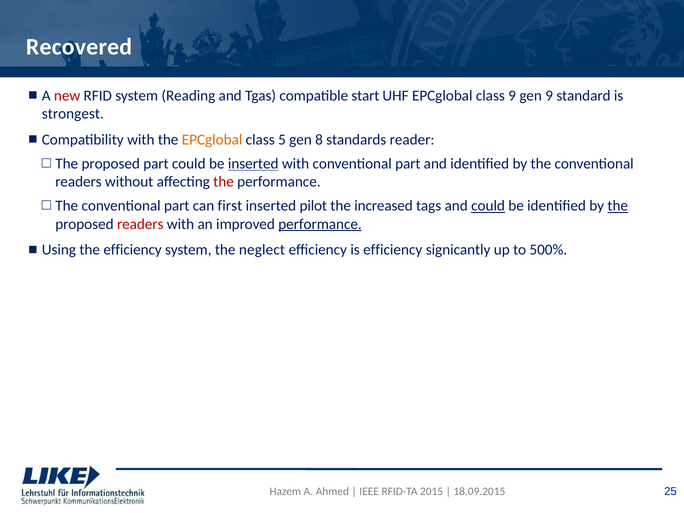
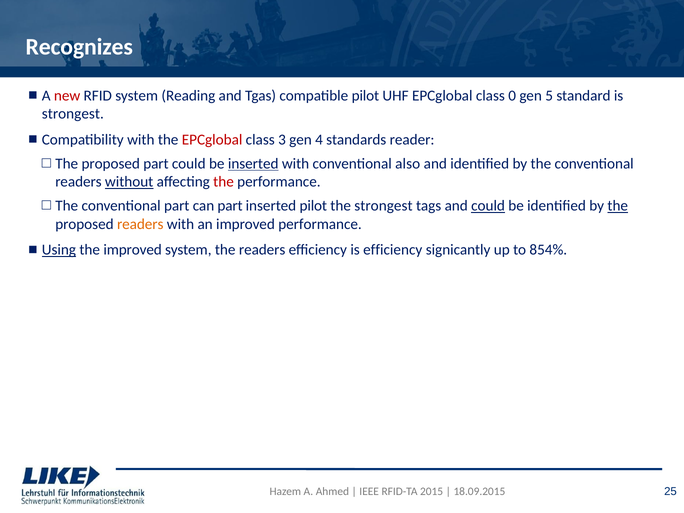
Recovered: Recovered -> Recognizes (79, 47)
compatible start: start -> pilot (365, 96)
class 9: 9 -> 0 (512, 96)
gen 9: 9 -> 5 (549, 96)
EPCglobal colour: orange -> red (212, 140)
5: 5 -> 3 (282, 140)
8: 8 -> 4 (319, 140)
with conventional part: part -> also (408, 164)
without underline: none -> present (129, 182)
can first: first -> part (230, 206)
the increased: increased -> strongest (383, 206)
readers colour: red -> orange (140, 224)
performance underline: present -> none (320, 224)
Using underline: none -> present (59, 250)
the efficiency: efficiency -> improved (133, 250)
the neglect: neglect -> readers (262, 250)
500%: 500% -> 854% (548, 250)
